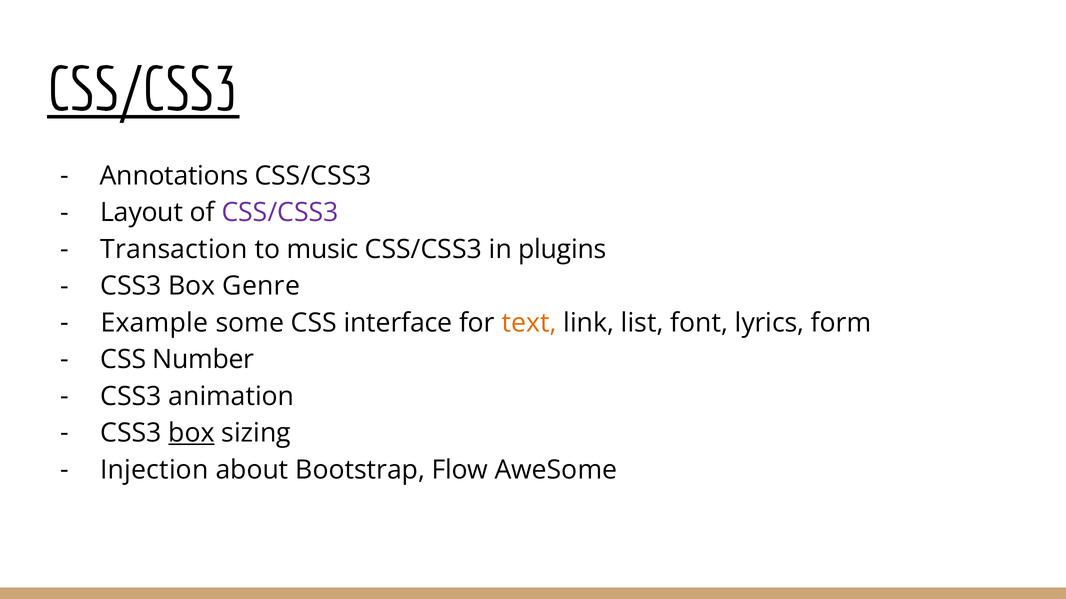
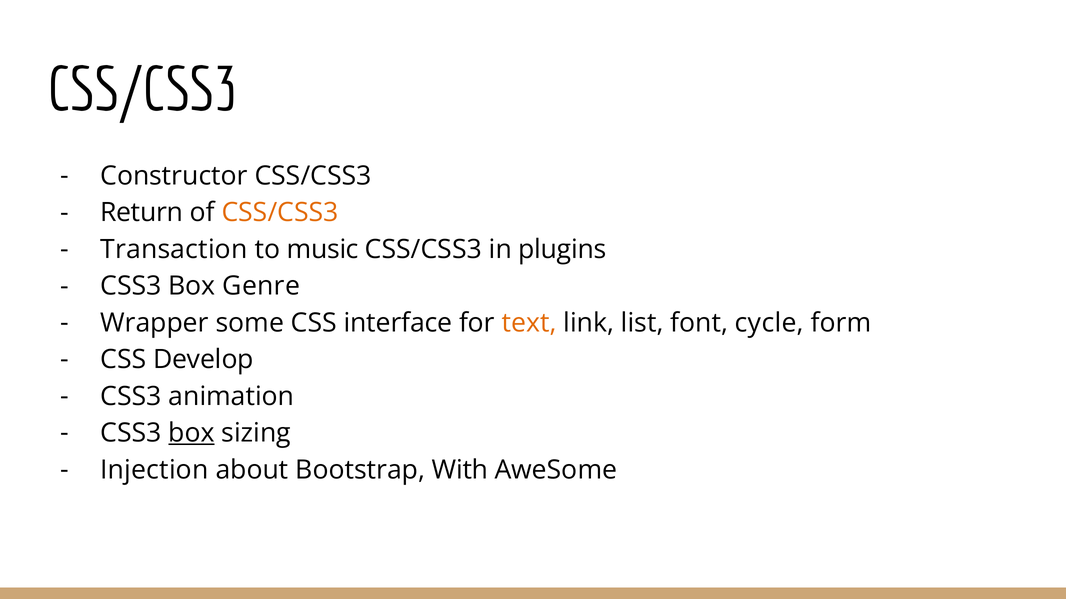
CSS/CSS3 underline: present -> none (143, 90)
Annotations: Annotations -> Constructor (174, 176)
Layout: Layout -> Return (142, 213)
CSS/CSS3 colour: purple -> orange (280, 213)
Example: Example -> Wrapper (155, 323)
lyrics: lyrics -> cycle (769, 323)
Number: Number -> Develop (203, 360)
Flow: Flow -> With (460, 470)
